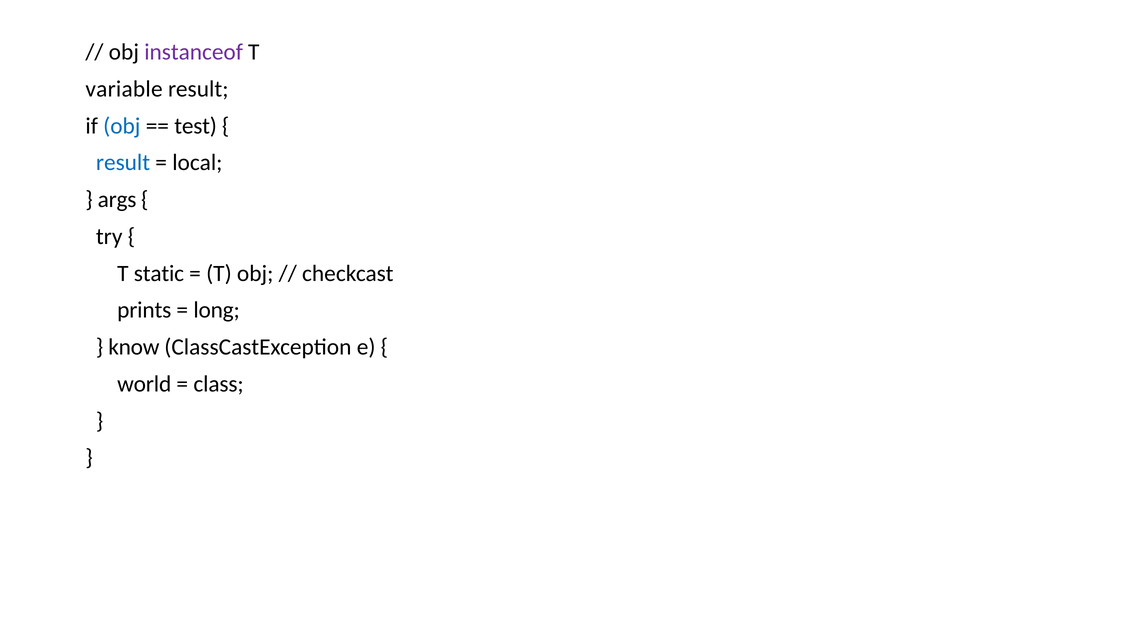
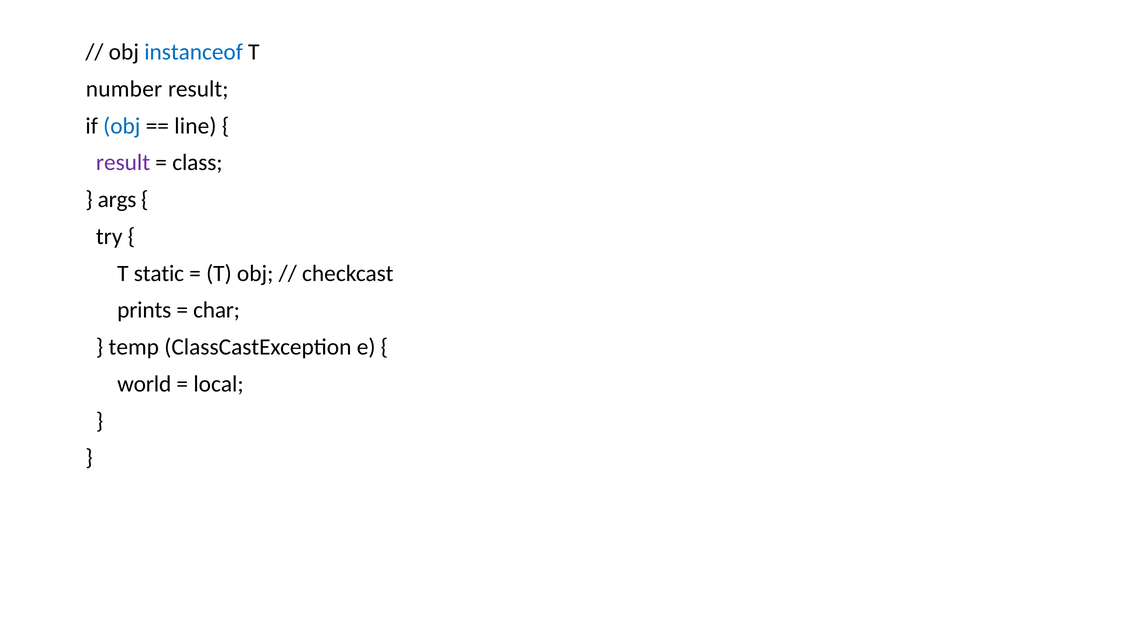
instanceof colour: purple -> blue (194, 52)
variable: variable -> number (124, 89)
test: test -> line (195, 126)
result colour: blue -> purple (123, 163)
local: local -> class (197, 163)
long: long -> char (217, 311)
know: know -> temp (134, 347)
class: class -> local (219, 384)
